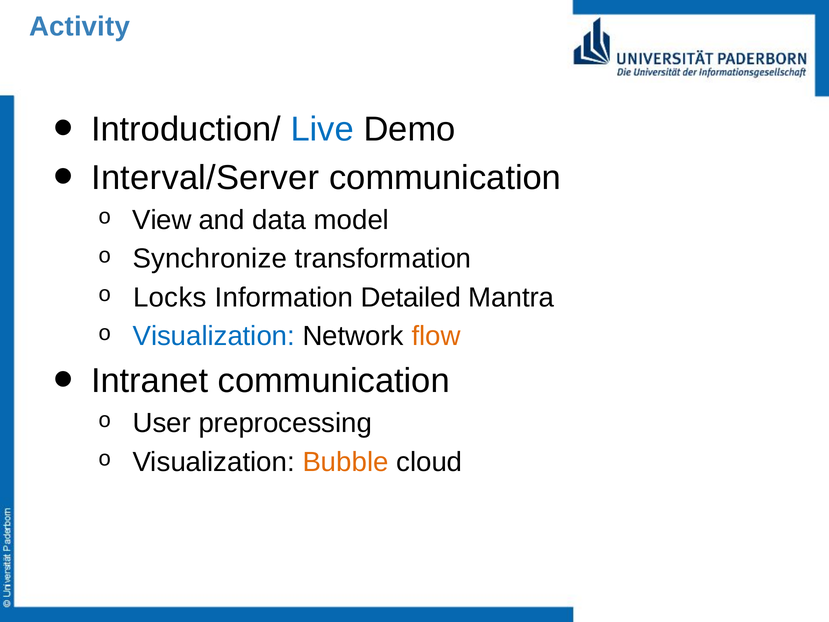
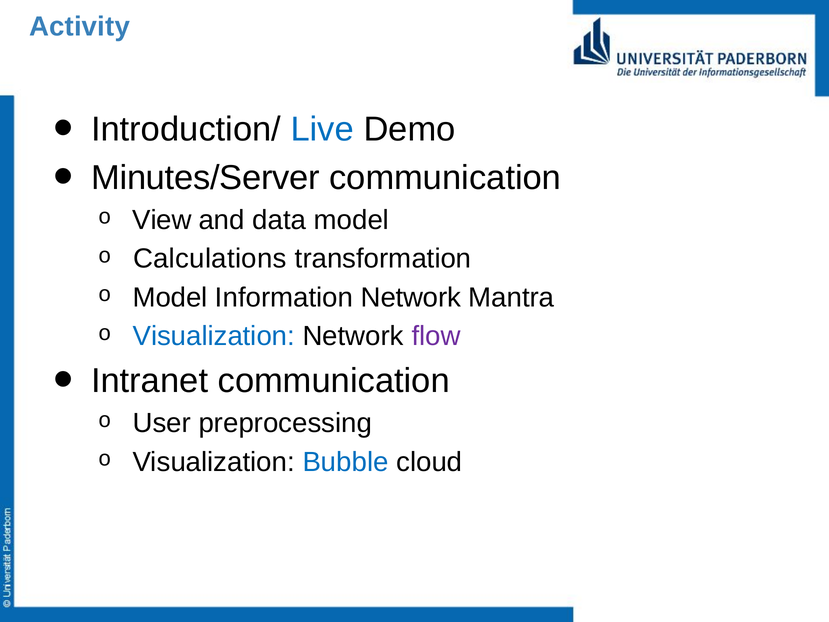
Interval/Server: Interval/Server -> Minutes/Server (205, 178)
Synchronize: Synchronize -> Calculations (210, 259)
Locks: Locks -> Model (170, 297)
Information Detailed: Detailed -> Network (411, 297)
flow colour: orange -> purple (436, 336)
Bubble colour: orange -> blue (346, 462)
